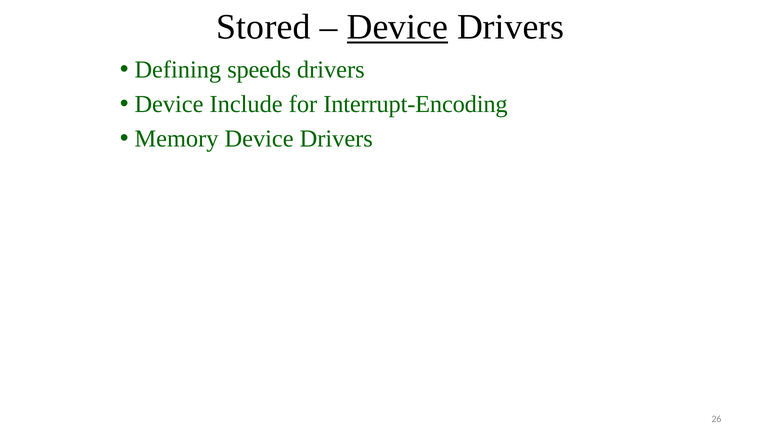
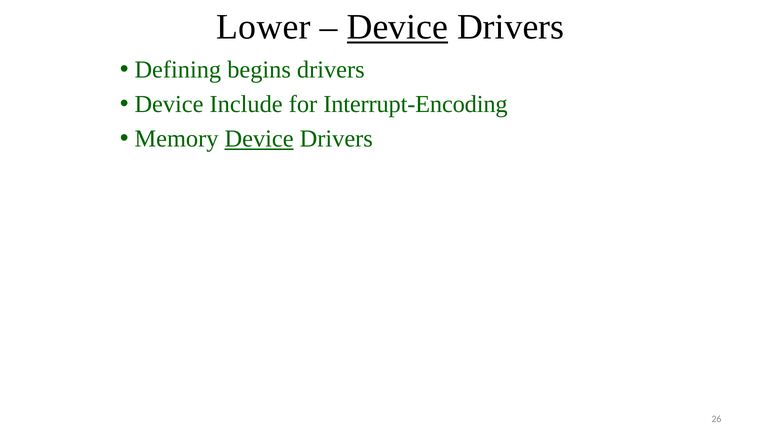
Stored: Stored -> Lower (263, 27)
speeds: speeds -> begins (259, 70)
Device underline: none -> present (259, 139)
